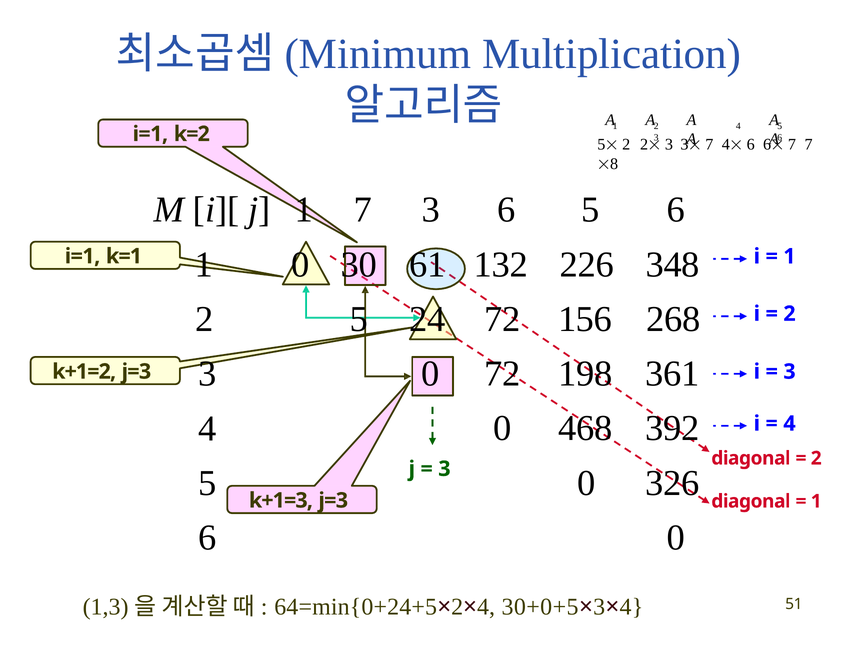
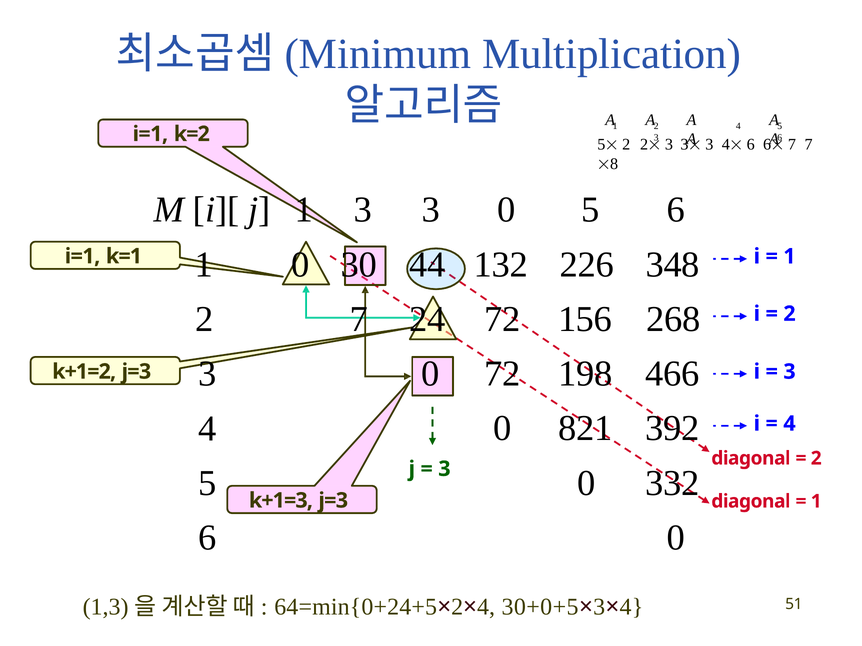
7: 7 -> 3 (709, 145)
1 7: 7 -> 3 (363, 210)
3 6: 6 -> 0 (506, 210)
61: 61 -> 44 (427, 265)
2 5: 5 -> 7 (359, 319)
361: 361 -> 466 (672, 374)
468: 468 -> 821 (585, 429)
326: 326 -> 332 (672, 483)
